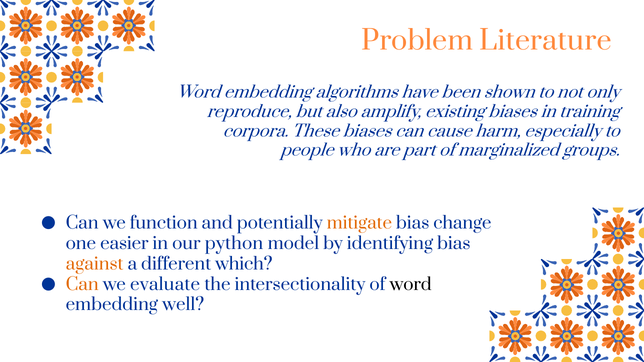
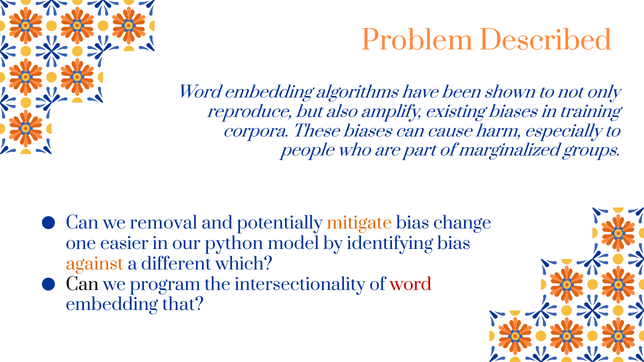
Literature: Literature -> Described (546, 41)
function: function -> removal (164, 223)
Can colour: orange -> black (82, 285)
evaluate: evaluate -> program (165, 285)
word colour: black -> red (411, 285)
well: well -> that (183, 305)
